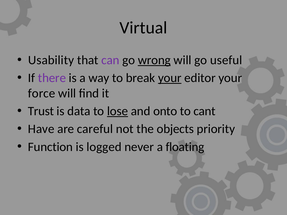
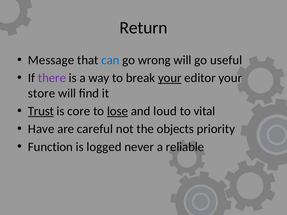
Virtual: Virtual -> Return (144, 28)
Usability: Usability -> Message (51, 60)
can colour: purple -> blue (110, 60)
wrong underline: present -> none (154, 60)
force: force -> store (42, 93)
Trust underline: none -> present (41, 111)
data: data -> core (79, 111)
onto: onto -> loud (165, 111)
cant: cant -> vital (205, 111)
floating: floating -> reliable (185, 147)
